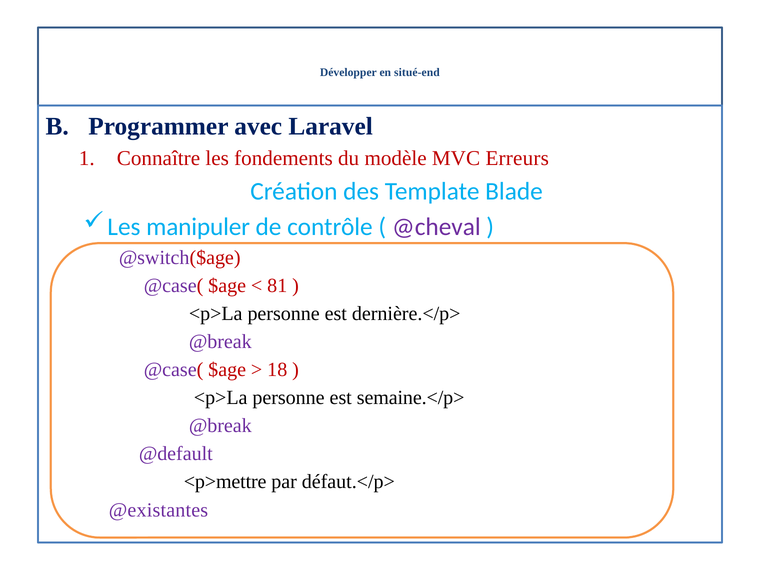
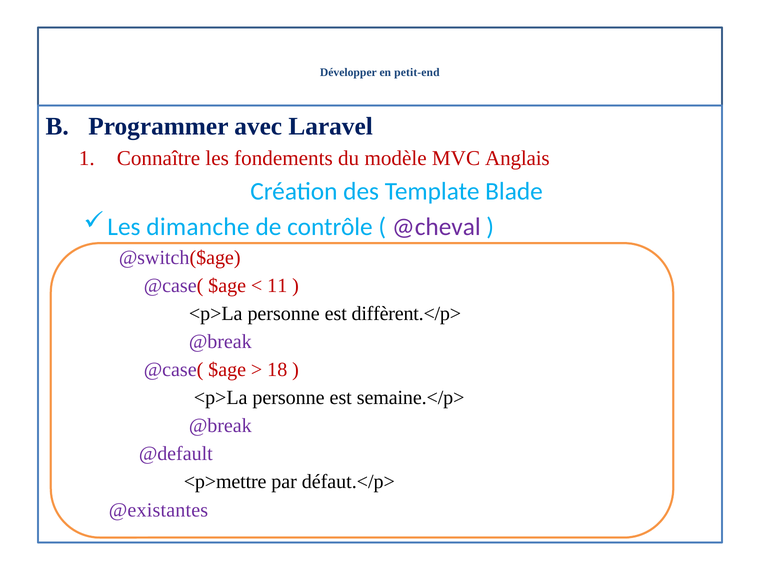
situé-end: situé-end -> petit-end (417, 72)
Erreurs: Erreurs -> Anglais (517, 158)
manipuler: manipuler -> dimanche (198, 227)
81: 81 -> 11 (277, 286)
dernière.</p>: dernière.</p> -> diffèrent.</p> (406, 314)
